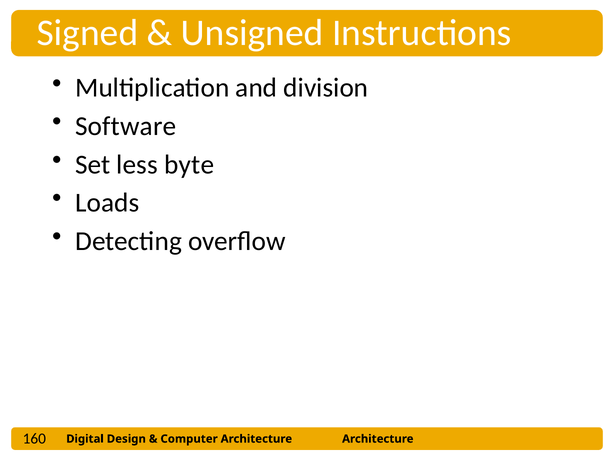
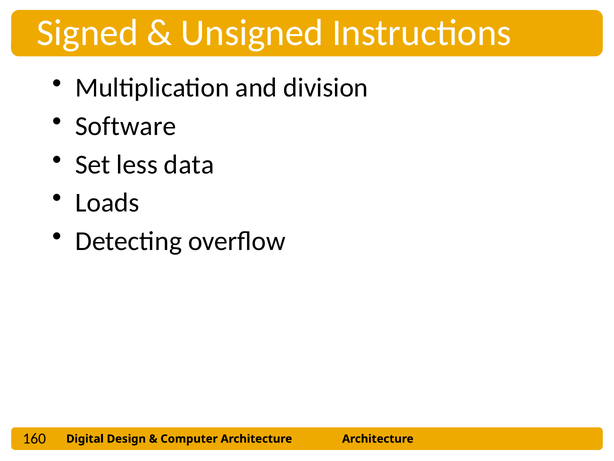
byte: byte -> data (189, 164)
